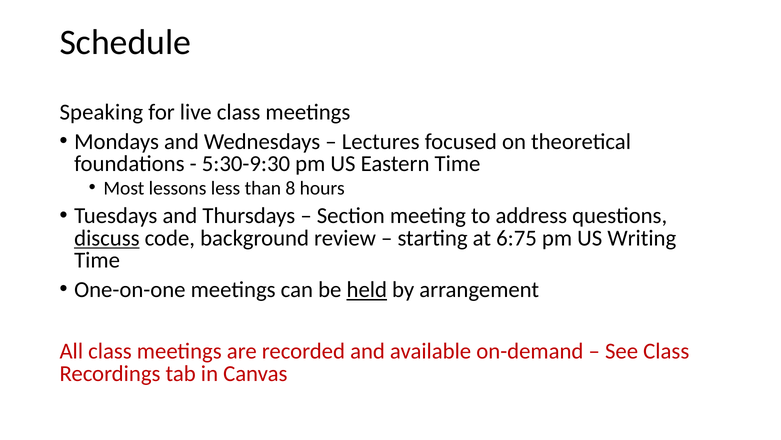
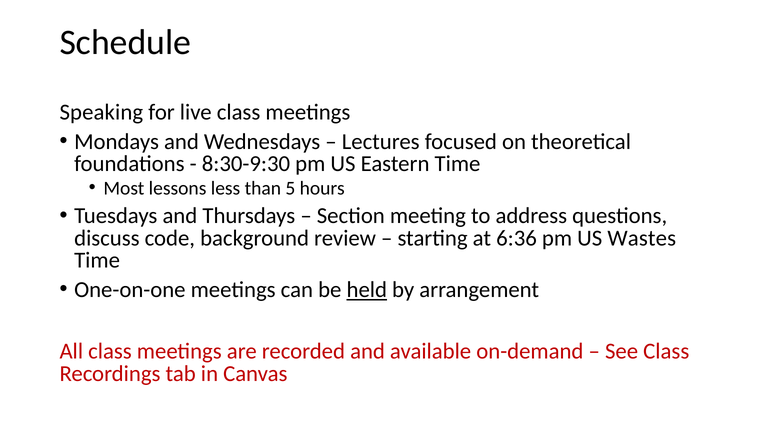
5:30-9:30: 5:30-9:30 -> 8:30-9:30 (246, 164)
8: 8 -> 5 (290, 188)
discuss underline: present -> none (107, 238)
6:75: 6:75 -> 6:36 (517, 238)
Writing: Writing -> Wastes (642, 238)
